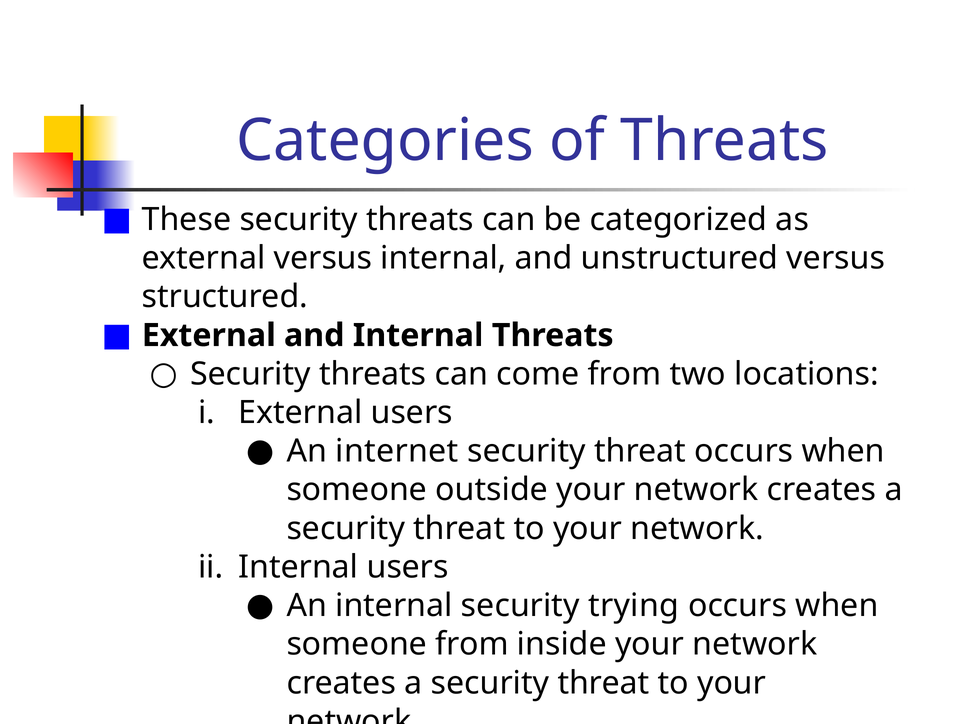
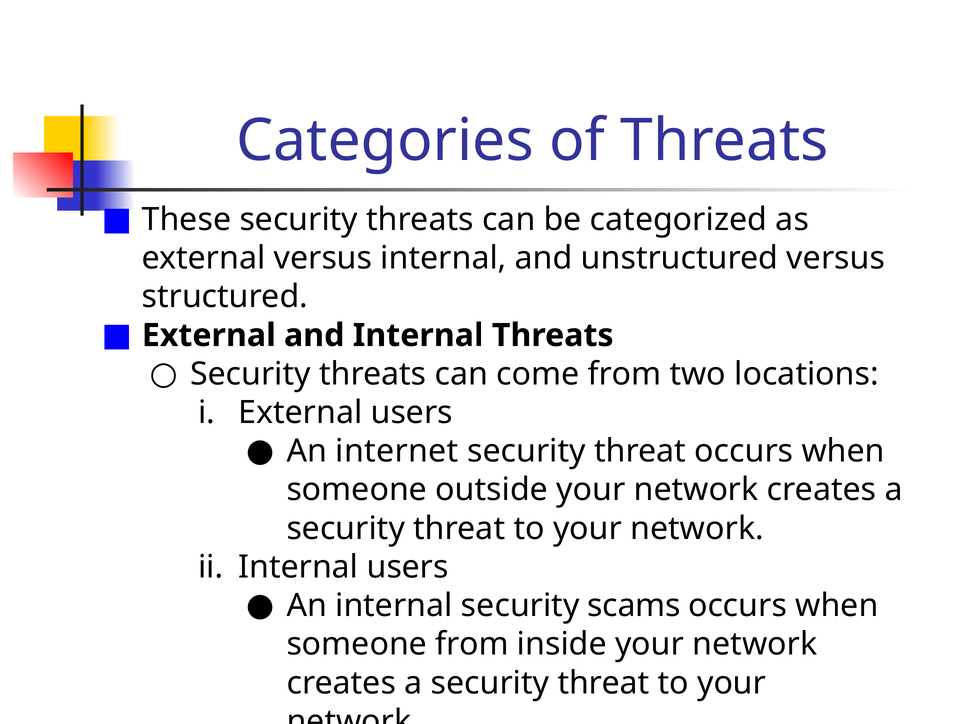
trying: trying -> scams (634, 605)
